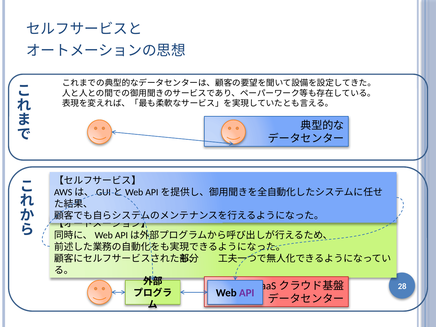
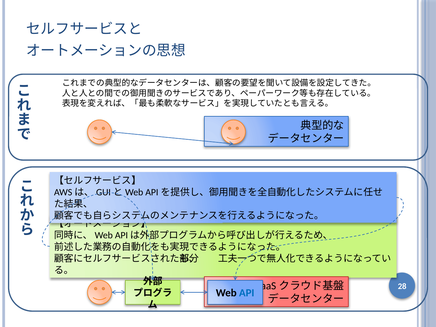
API colour: purple -> blue (247, 293)
